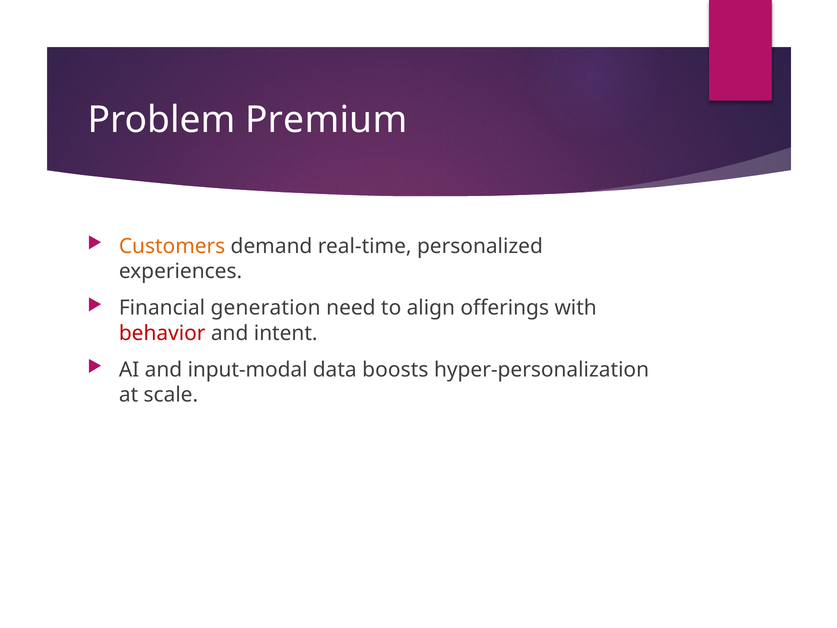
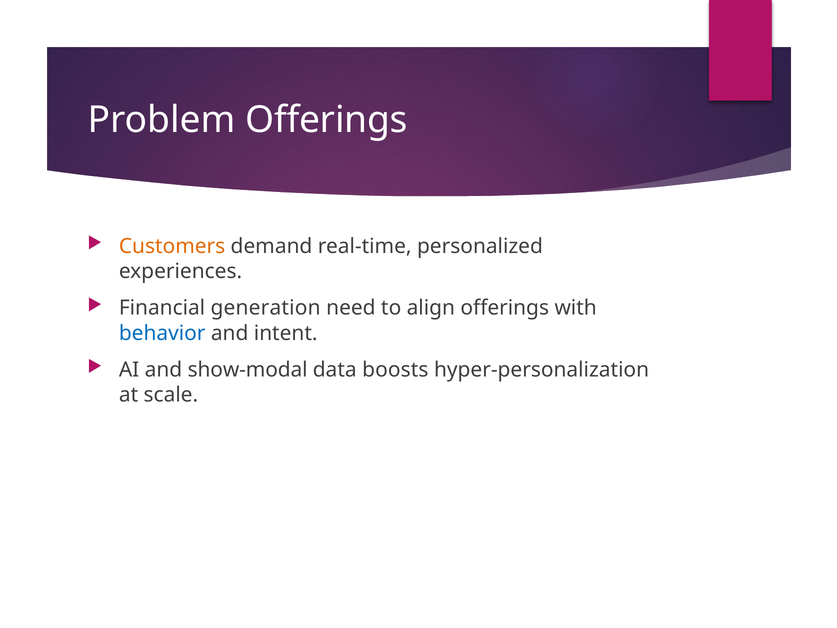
Problem Premium: Premium -> Offerings (326, 120)
behavior colour: red -> blue (162, 333)
input-modal: input-modal -> show-modal (248, 370)
